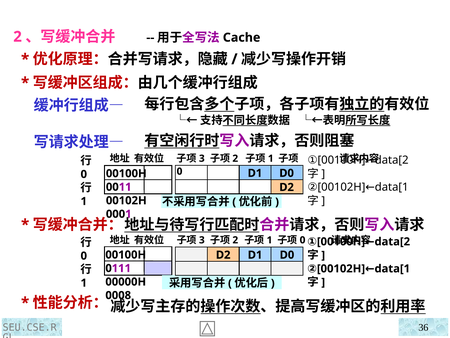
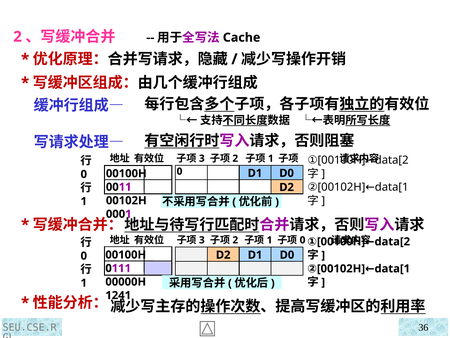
0008: 0008 -> 1241 (118, 295)
